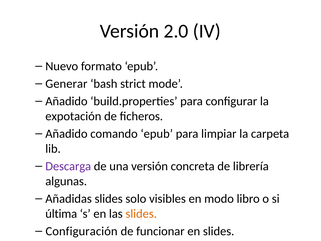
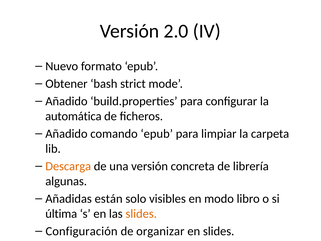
Generar: Generar -> Obtener (66, 84)
expotación: expotación -> automática (73, 116)
Descarga colour: purple -> orange (68, 166)
Añadidas slides: slides -> están (109, 199)
funcionar: funcionar -> organizar (160, 231)
